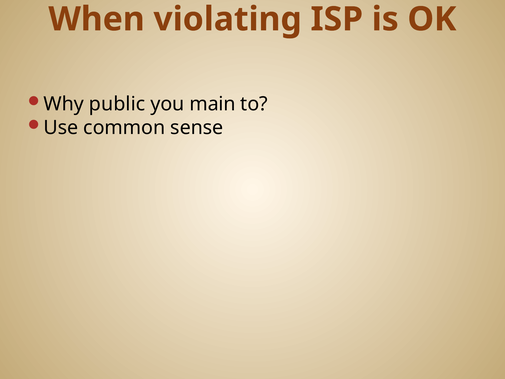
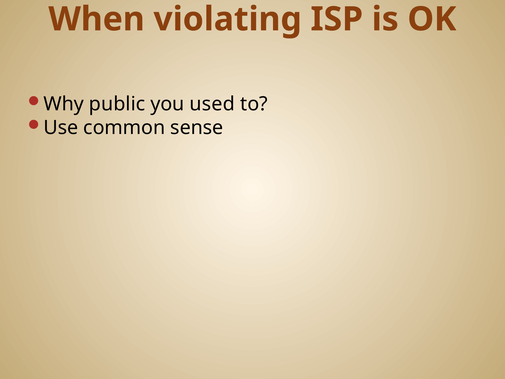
main: main -> used (212, 104)
